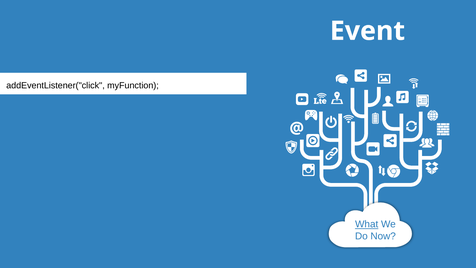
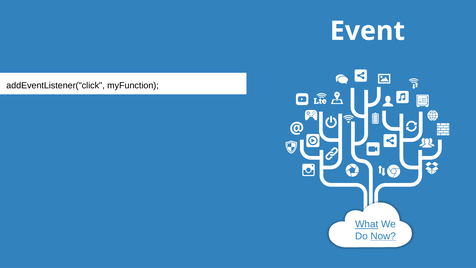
Now underline: none -> present (383, 236)
